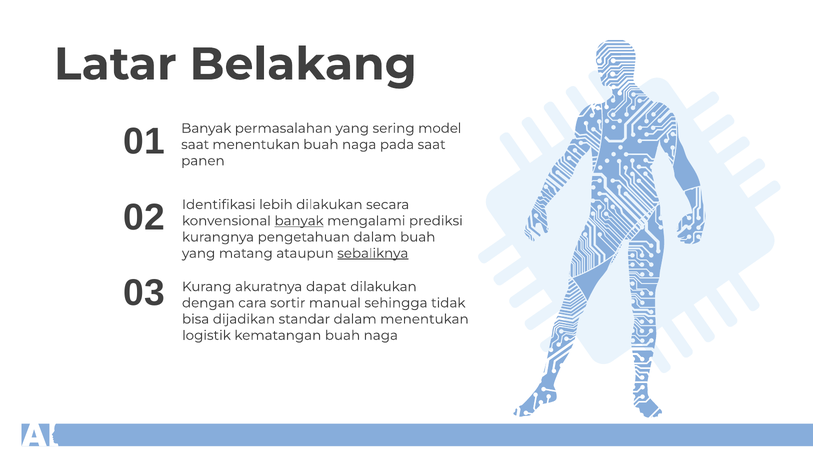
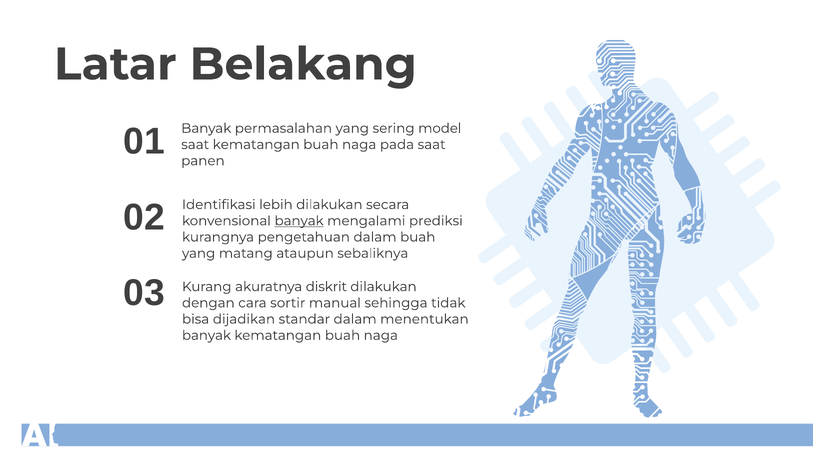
saat menentukan: menentukan -> kematangan (256, 145)
sebaliknya underline: present -> none (373, 253)
dapat: dapat -> diskrit (326, 287)
logistik: logistik -> banyak (206, 336)
